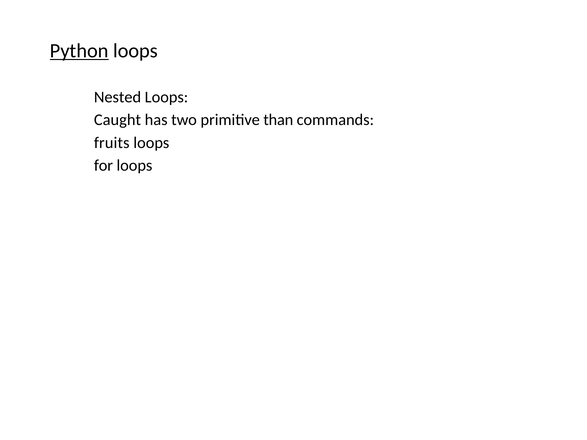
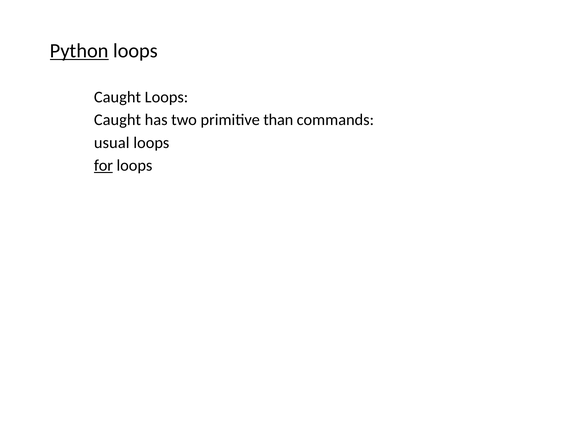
Nested: Nested -> Caught (117, 97)
fruits: fruits -> usual (112, 143)
for underline: none -> present (103, 166)
